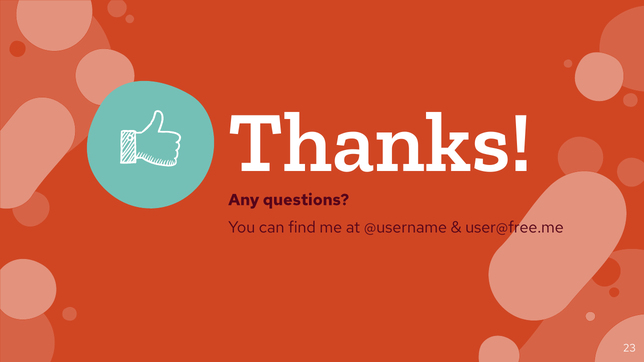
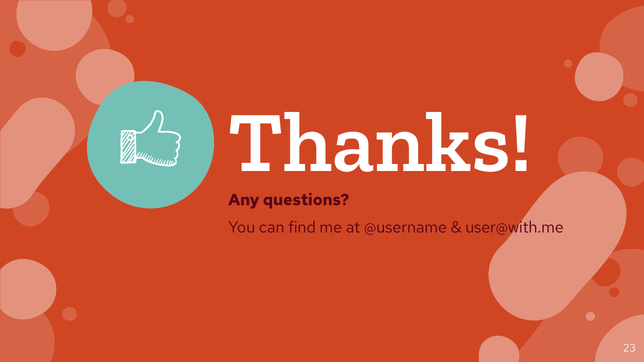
user@free.me: user@free.me -> user@with.me (515, 228)
